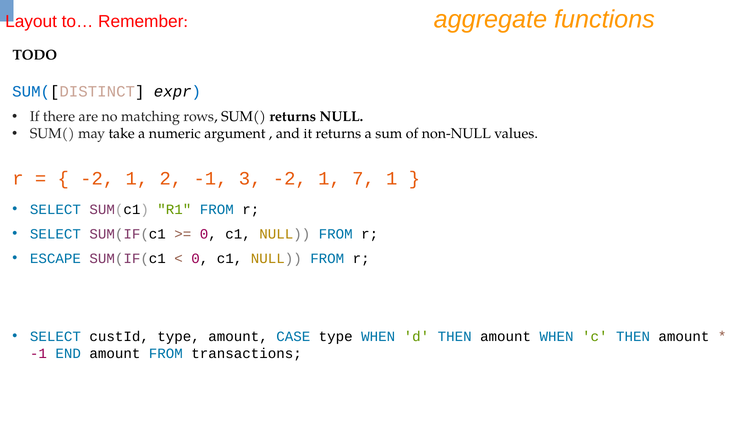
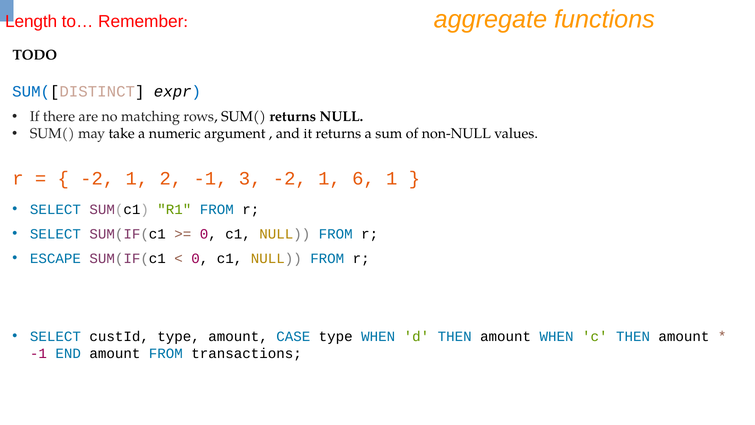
Layout: Layout -> Length (31, 22)
7: 7 -> 6 (363, 179)
